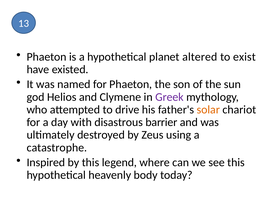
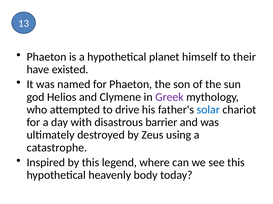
altered: altered -> himself (200, 57)
exist: exist -> their (244, 57)
solar colour: orange -> blue (208, 110)
